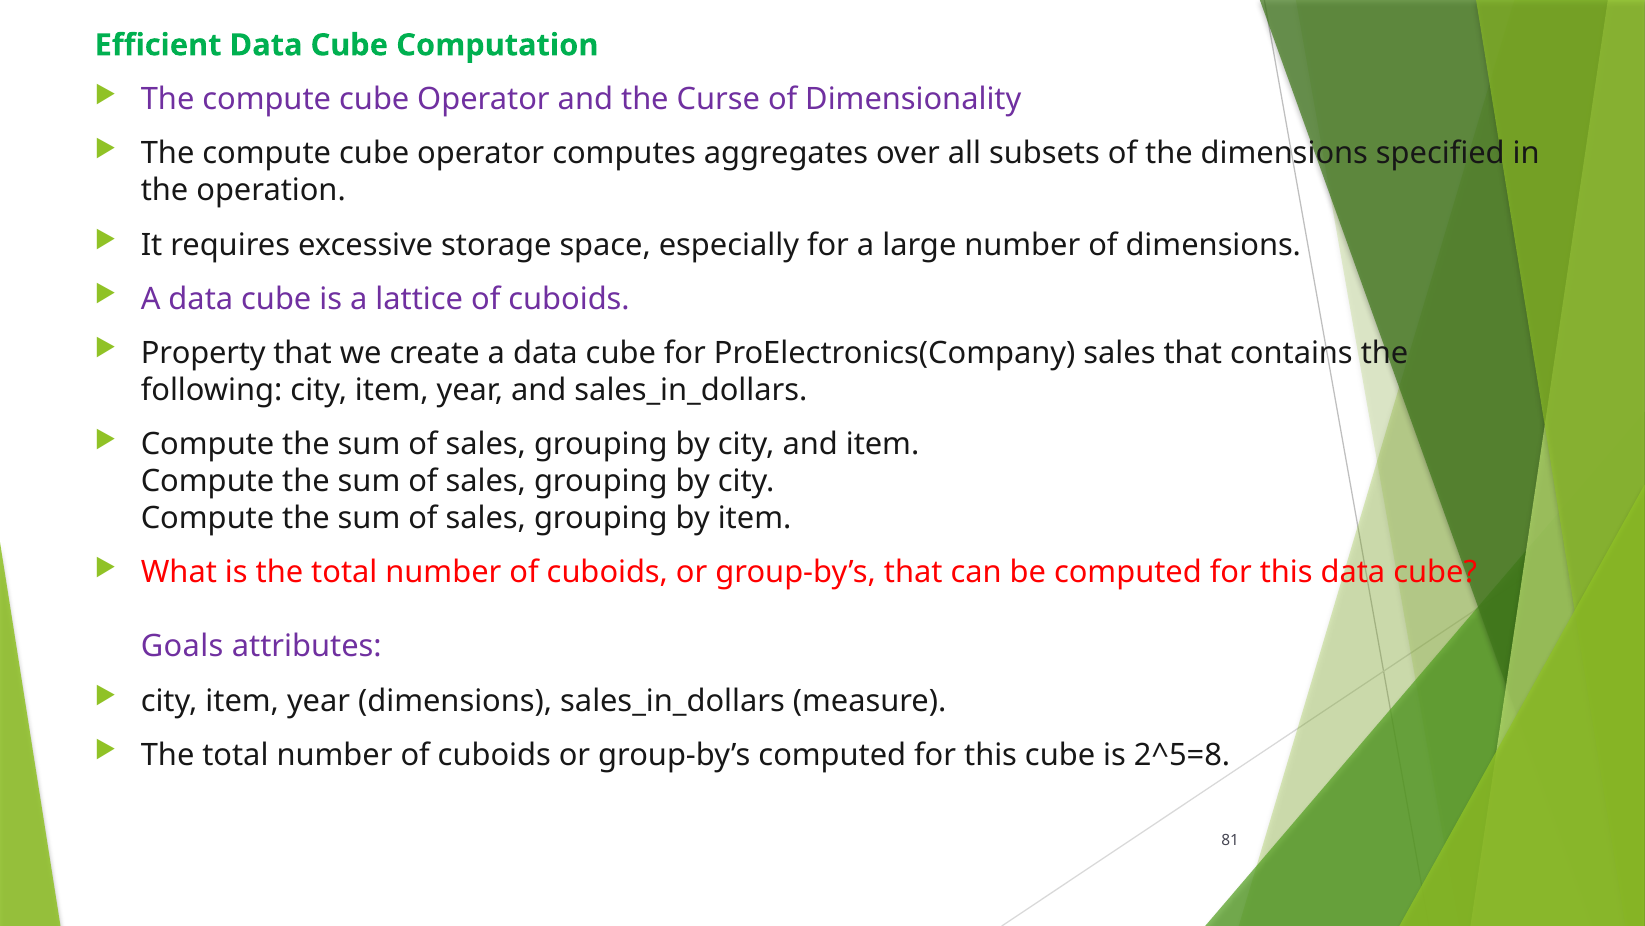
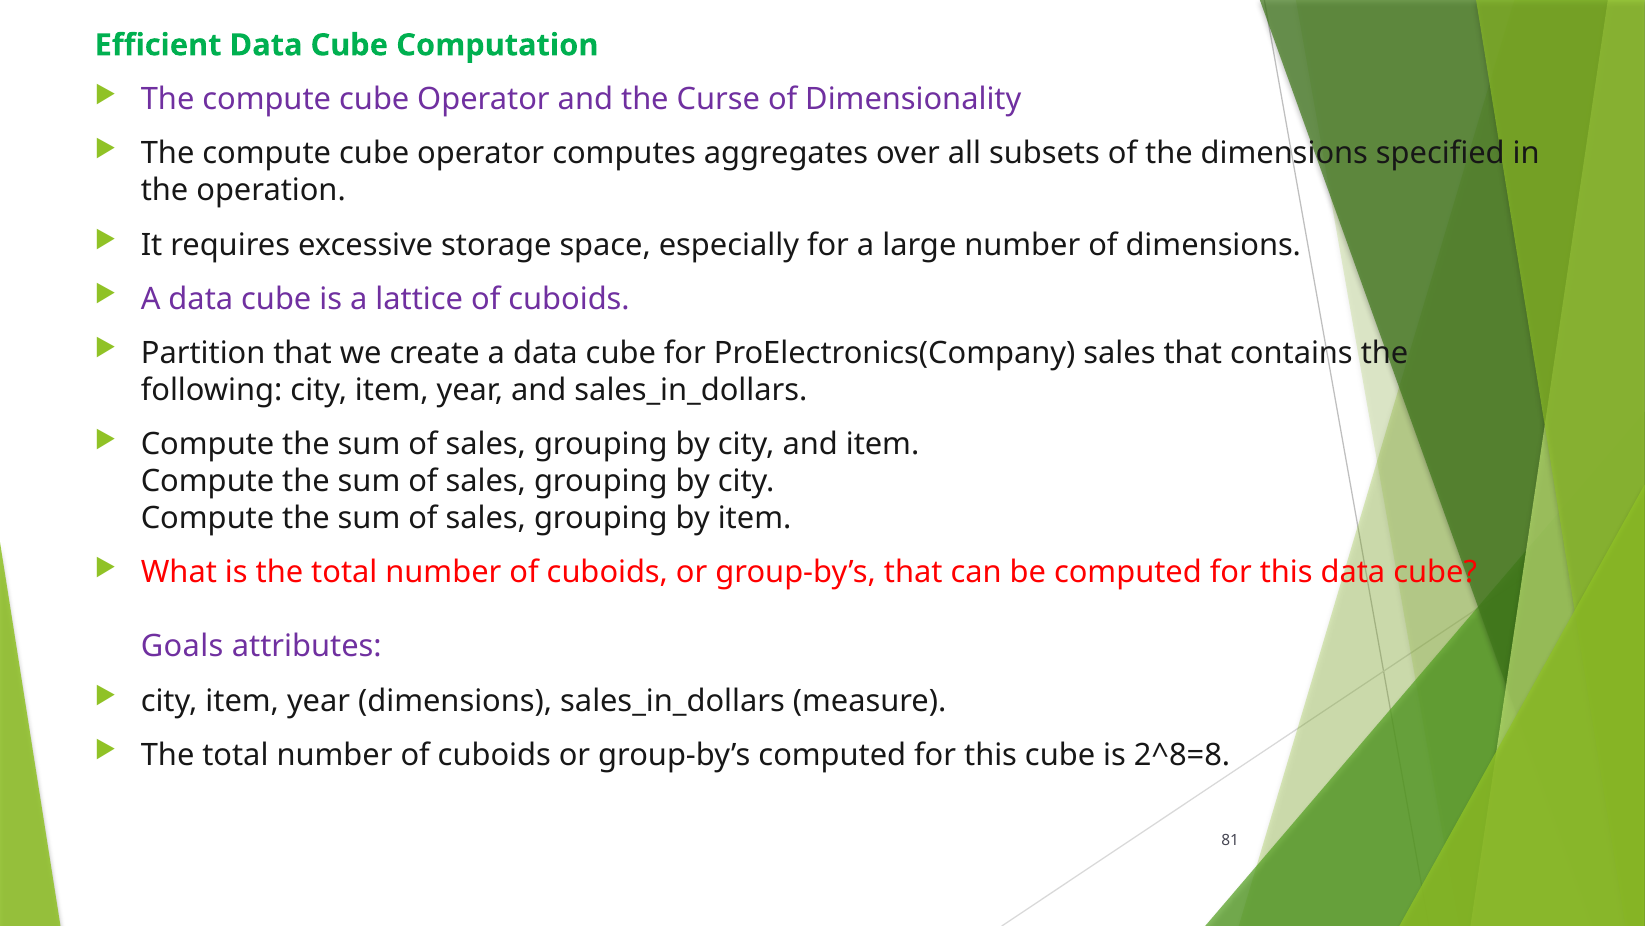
Property: Property -> Partition (203, 353)
2^5=8: 2^5=8 -> 2^8=8 (1182, 755)
